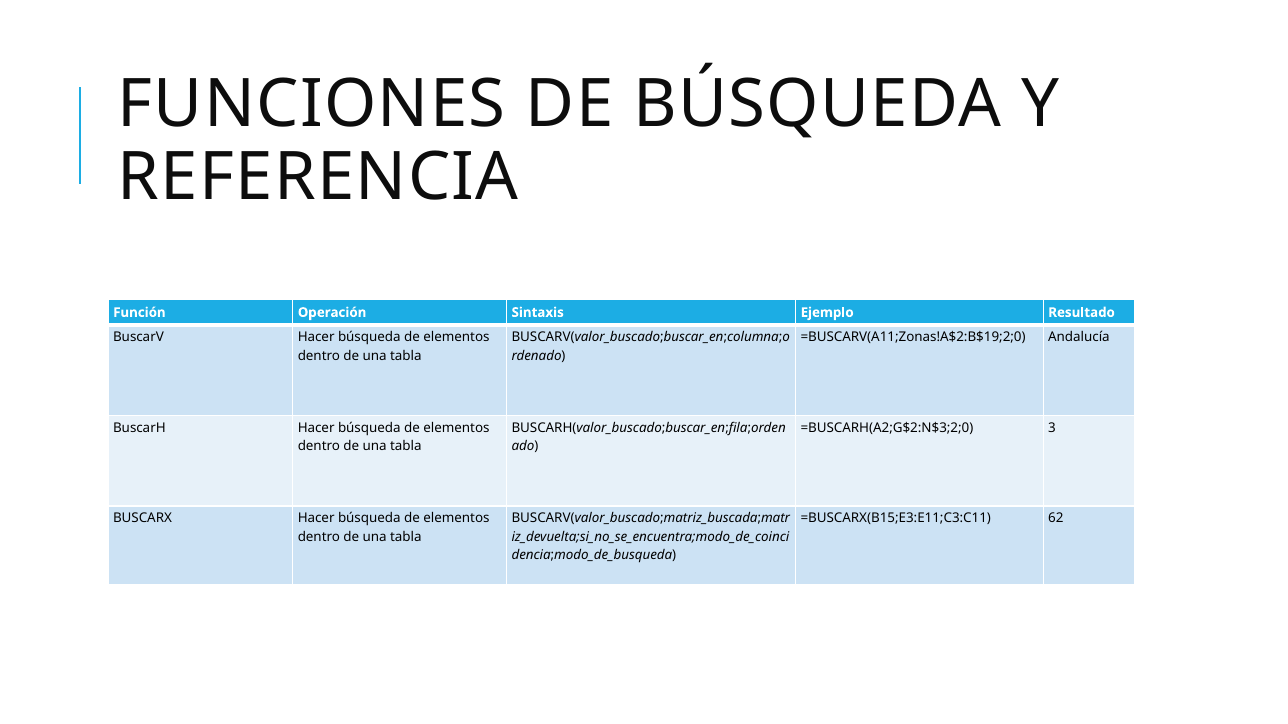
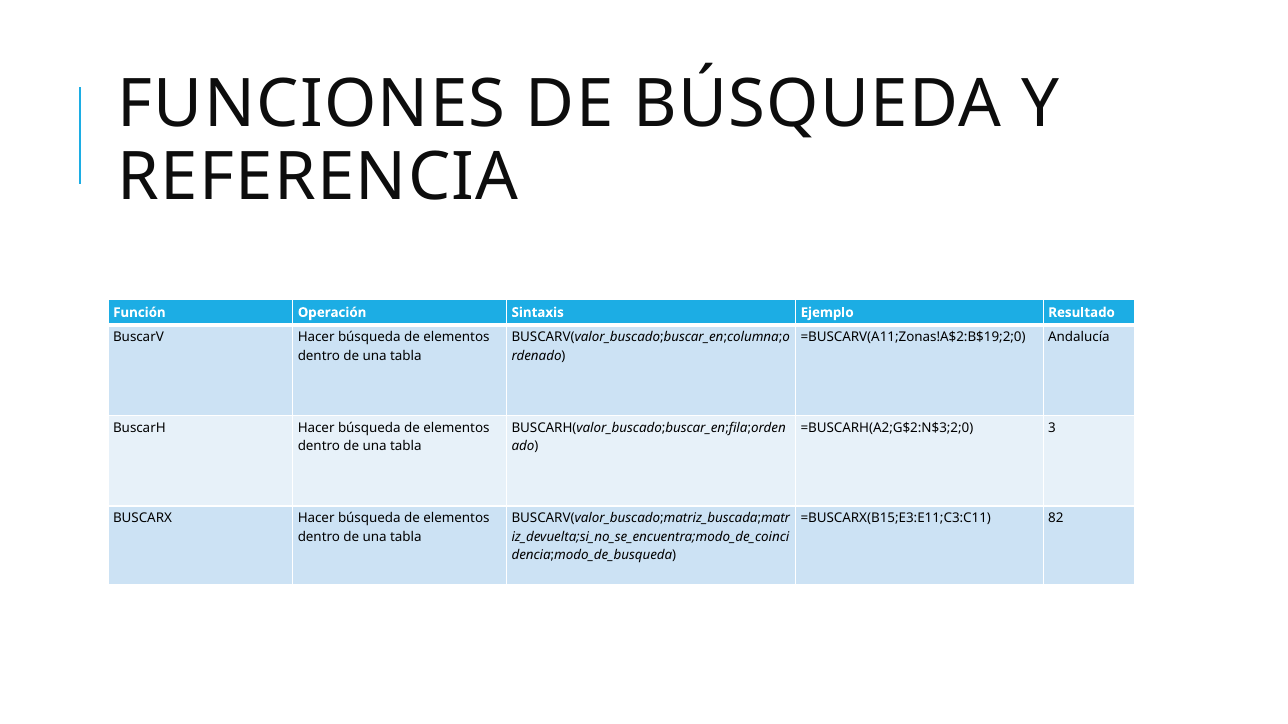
62: 62 -> 82 (1056, 519)
